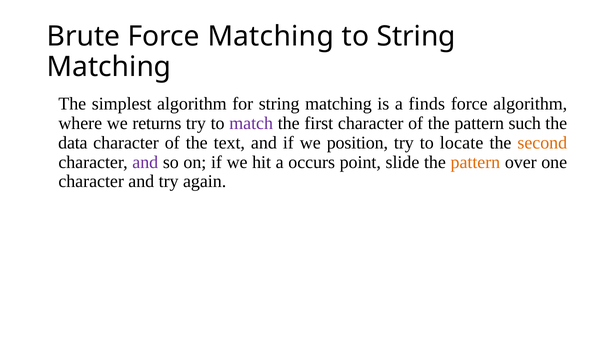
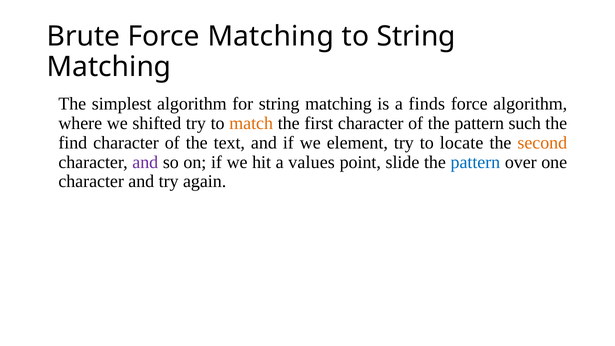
returns: returns -> shifted (157, 123)
match colour: purple -> orange (251, 123)
data: data -> find (73, 143)
position: position -> element (357, 143)
occurs: occurs -> values (312, 162)
pattern colour: orange -> blue (475, 162)
